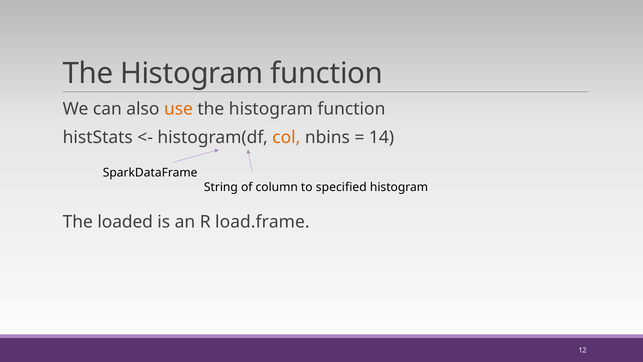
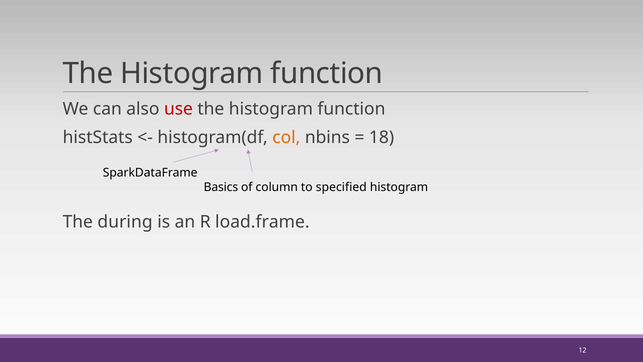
use colour: orange -> red (178, 109)
14: 14 -> 18 (382, 137)
String: String -> Basics (221, 187)
loaded: loaded -> during (125, 222)
